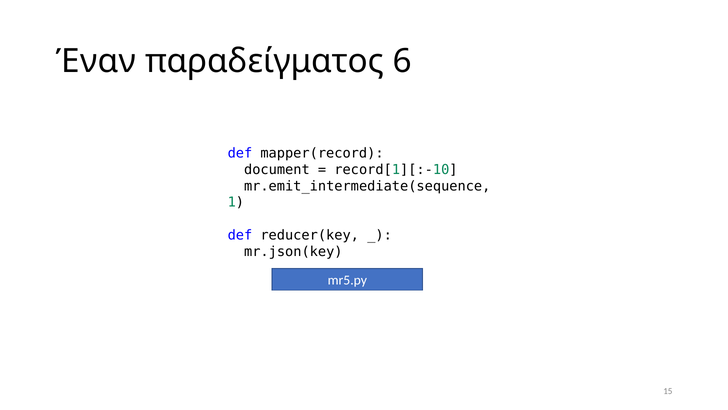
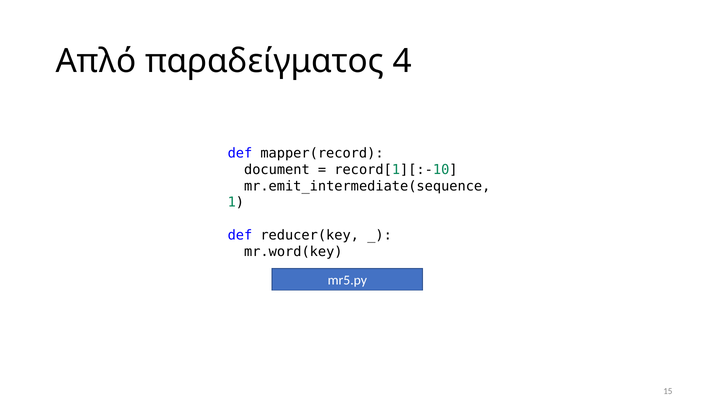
Έναν: Έναν -> Απλό (96, 61)
6: 6 -> 4 (402, 61)
mr.json(key: mr.json(key -> mr.word(key (293, 251)
